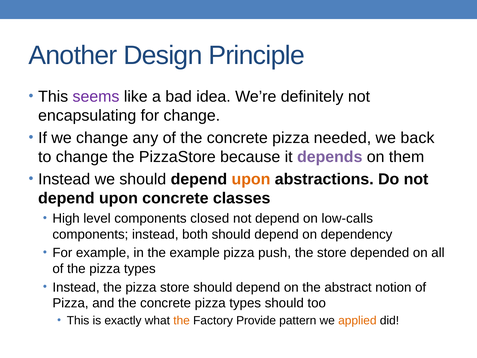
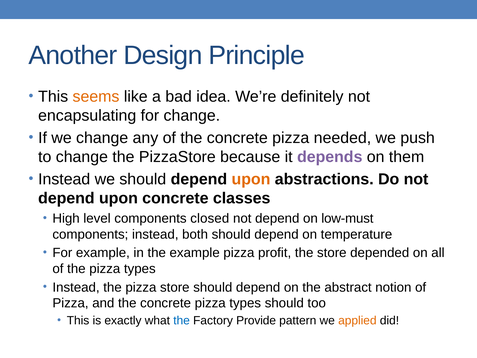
seems colour: purple -> orange (96, 97)
back: back -> push (418, 138)
low-calls: low-calls -> low-must (347, 218)
dependency: dependency -> temperature (356, 234)
push: push -> profit (275, 253)
the colour: orange -> blue (182, 320)
